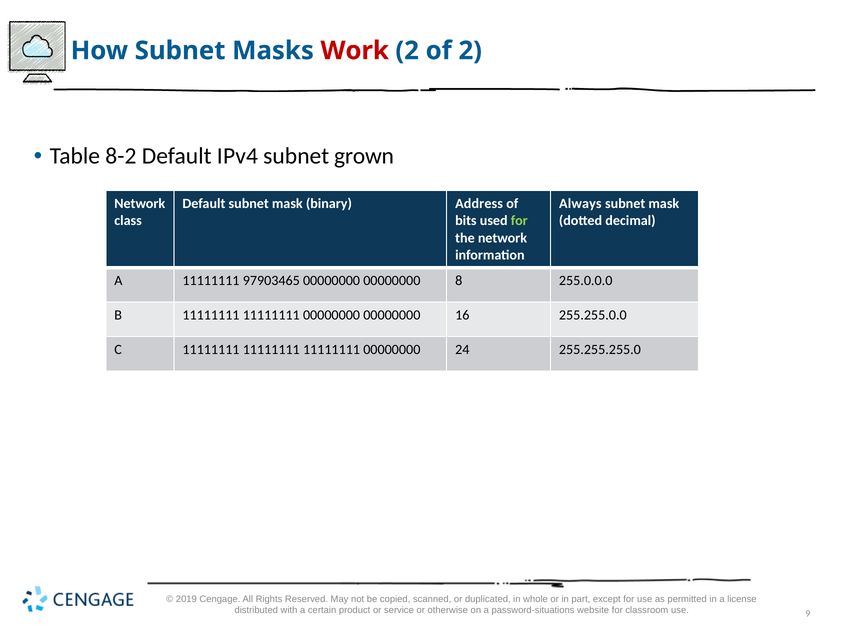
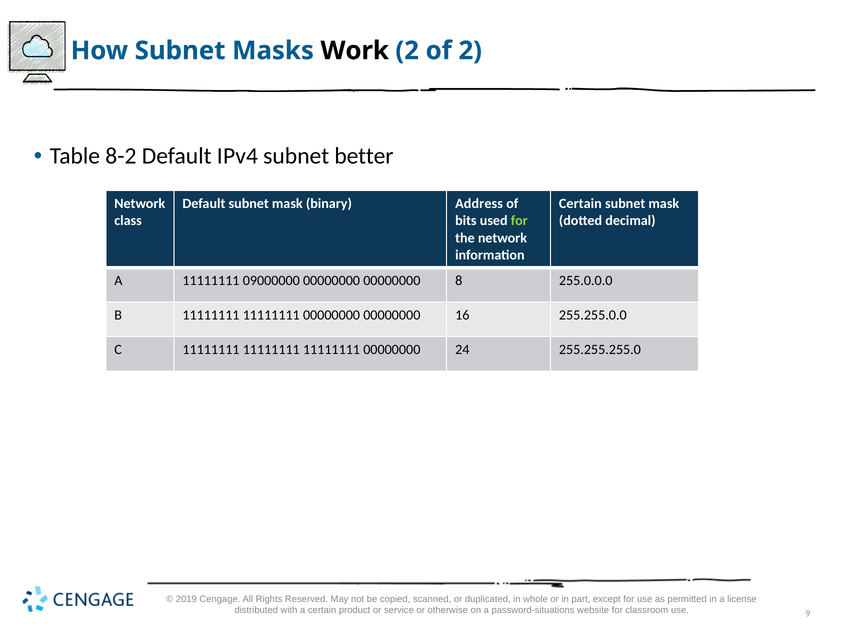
Work colour: red -> black (355, 51)
grown: grown -> better (364, 156)
Always: Always -> Certain (580, 204)
97903465: 97903465 -> 09000000 (271, 281)
